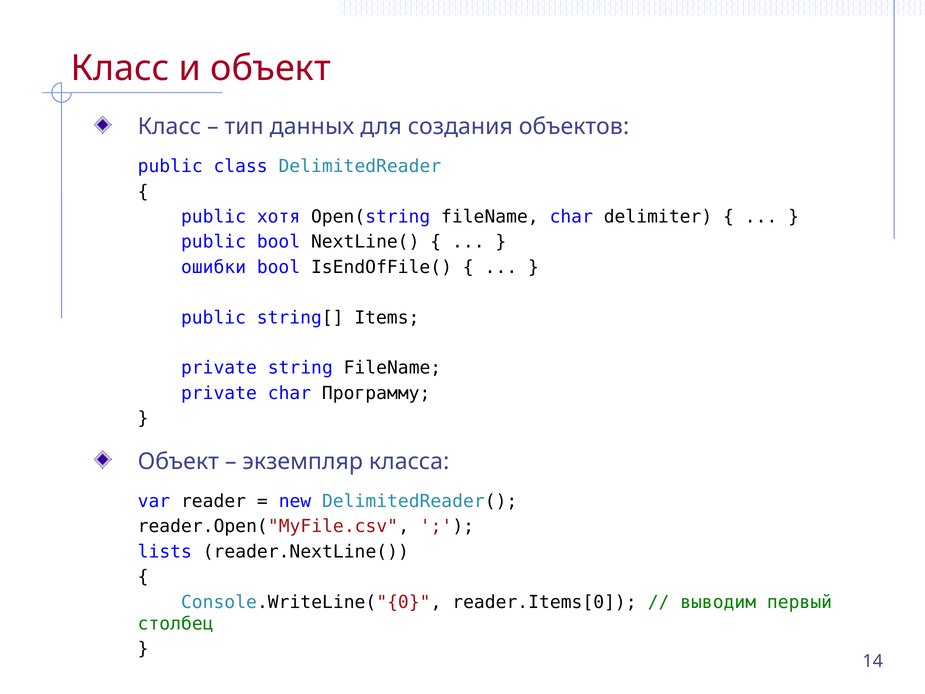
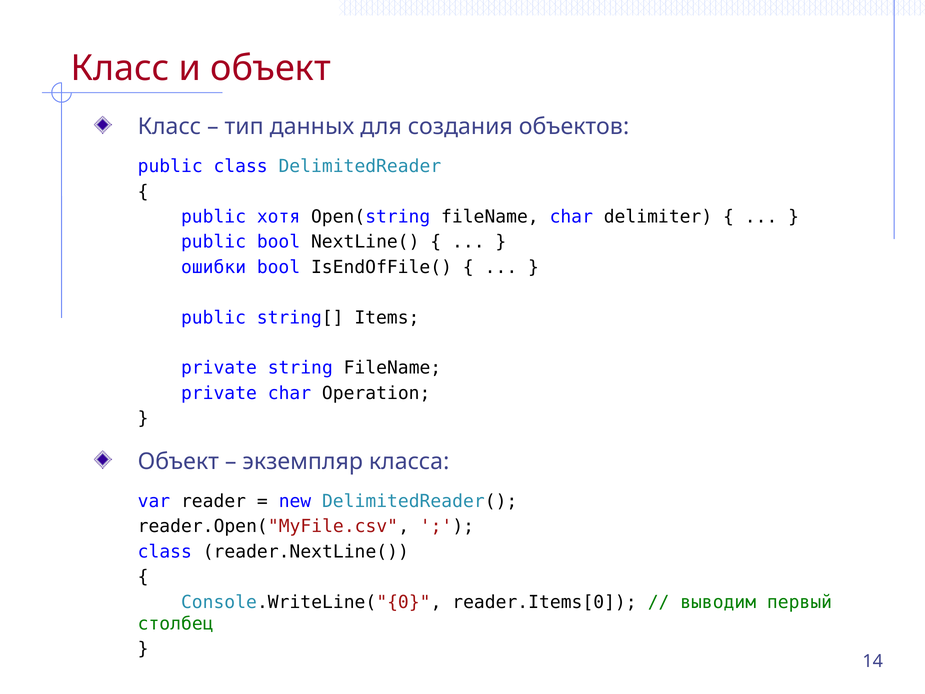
Программу: Программу -> Operation (376, 393)
lists: lists -> class (165, 551)
